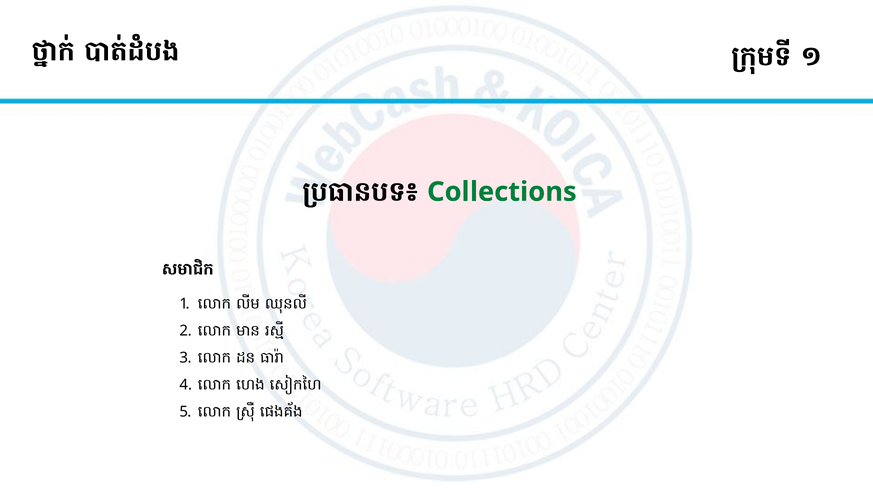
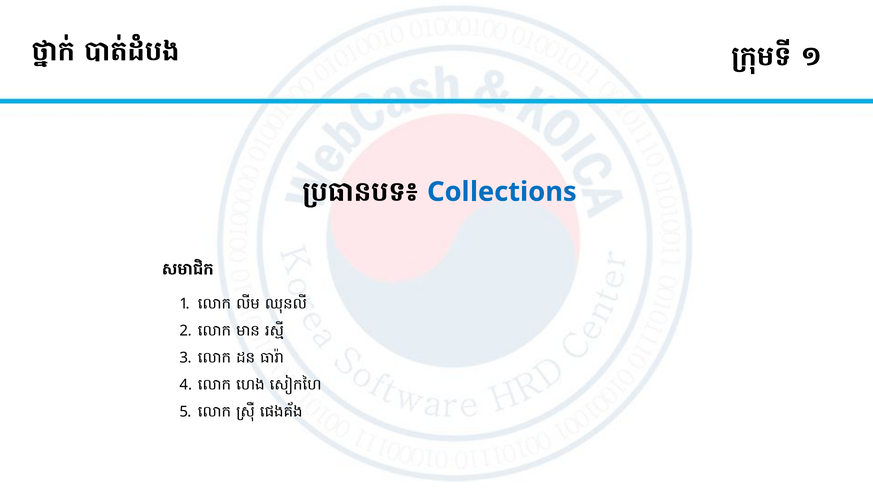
Collections colour: green -> blue (502, 192)
